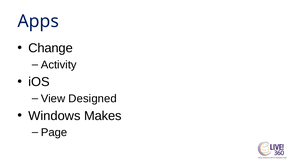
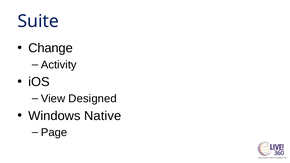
Apps: Apps -> Suite (38, 21)
Makes: Makes -> Native (103, 116)
